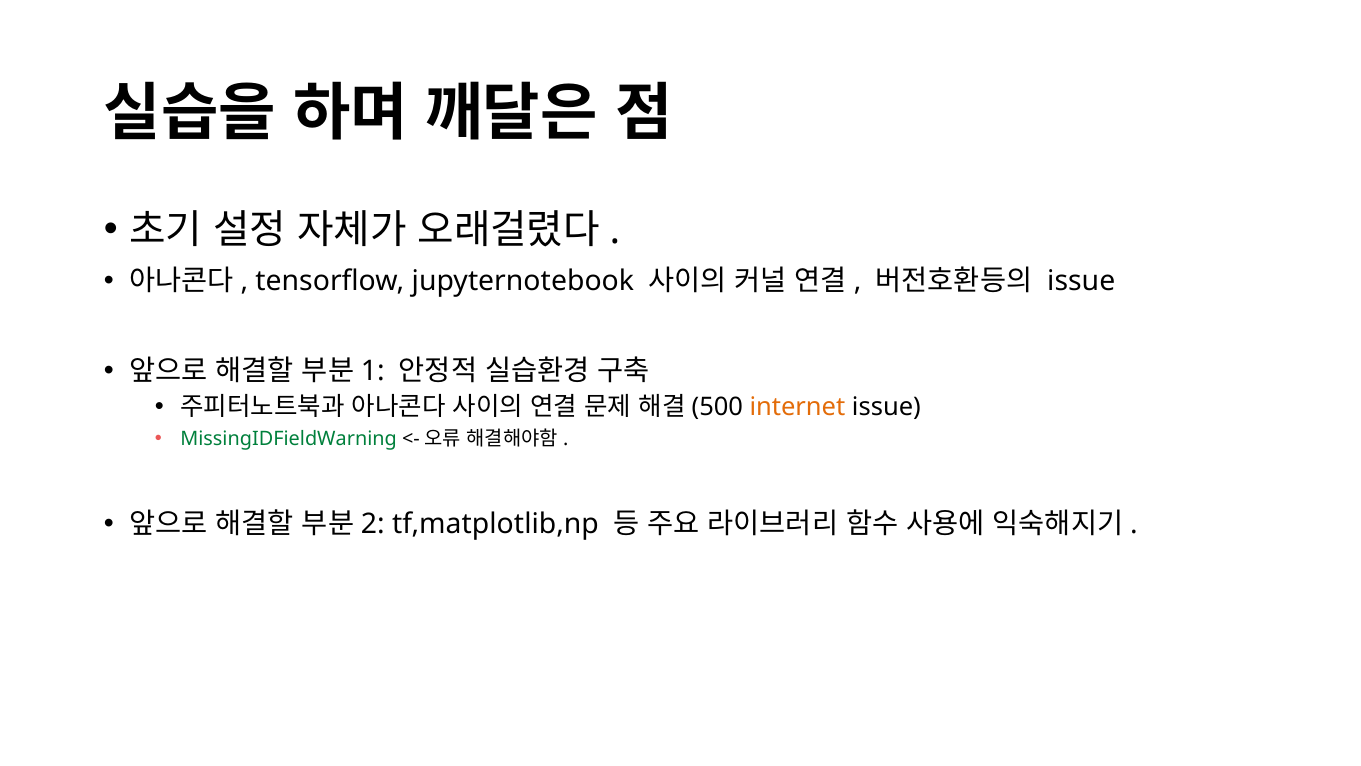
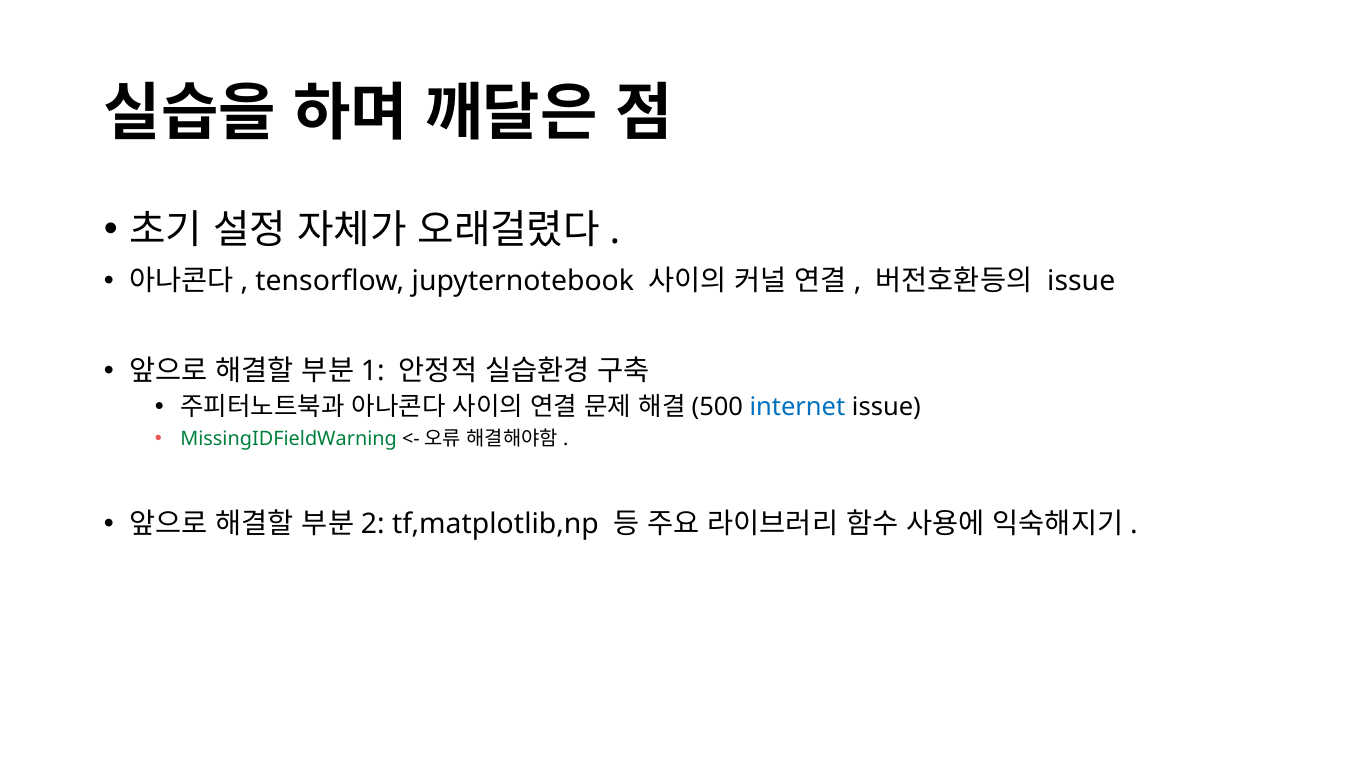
internet colour: orange -> blue (797, 407)
